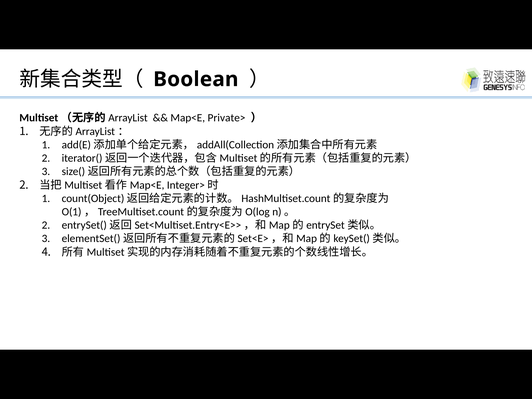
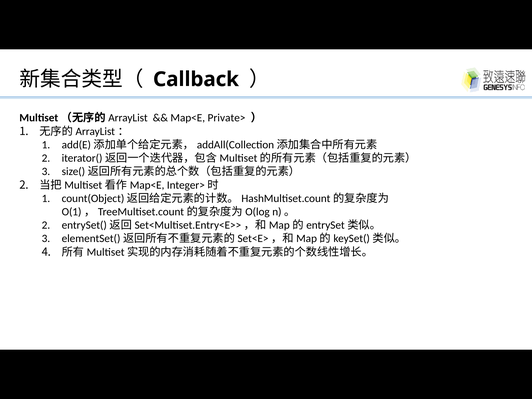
Boolean: Boolean -> Callback (196, 79)
